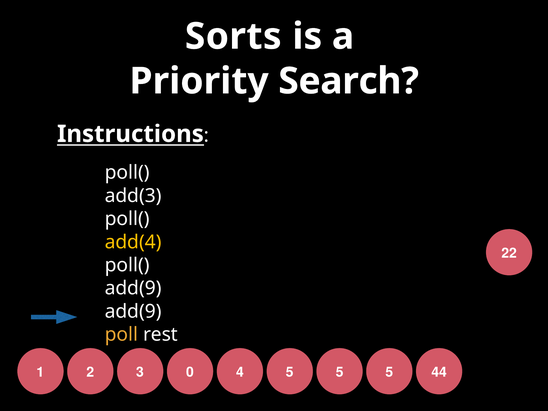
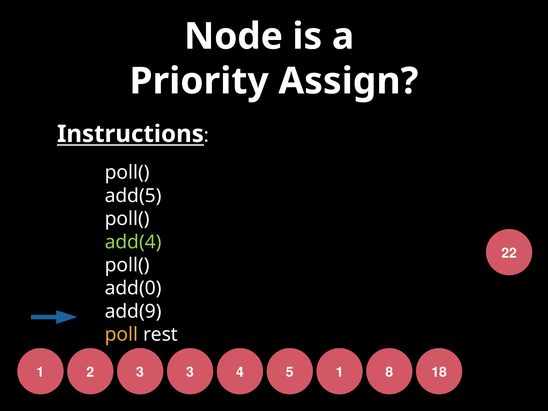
Sorts: Sorts -> Node (233, 36)
Search: Search -> Assign (348, 81)
add(3: add(3 -> add(5 (133, 196)
add(4 colour: yellow -> light green (133, 242)
add(9: add(9 -> add(0 (133, 288)
0: 0 -> 3 (190, 372)
4 5: 5 -> 1 (340, 372)
5 5: 5 -> 8 (389, 372)
44: 44 -> 18 (439, 372)
